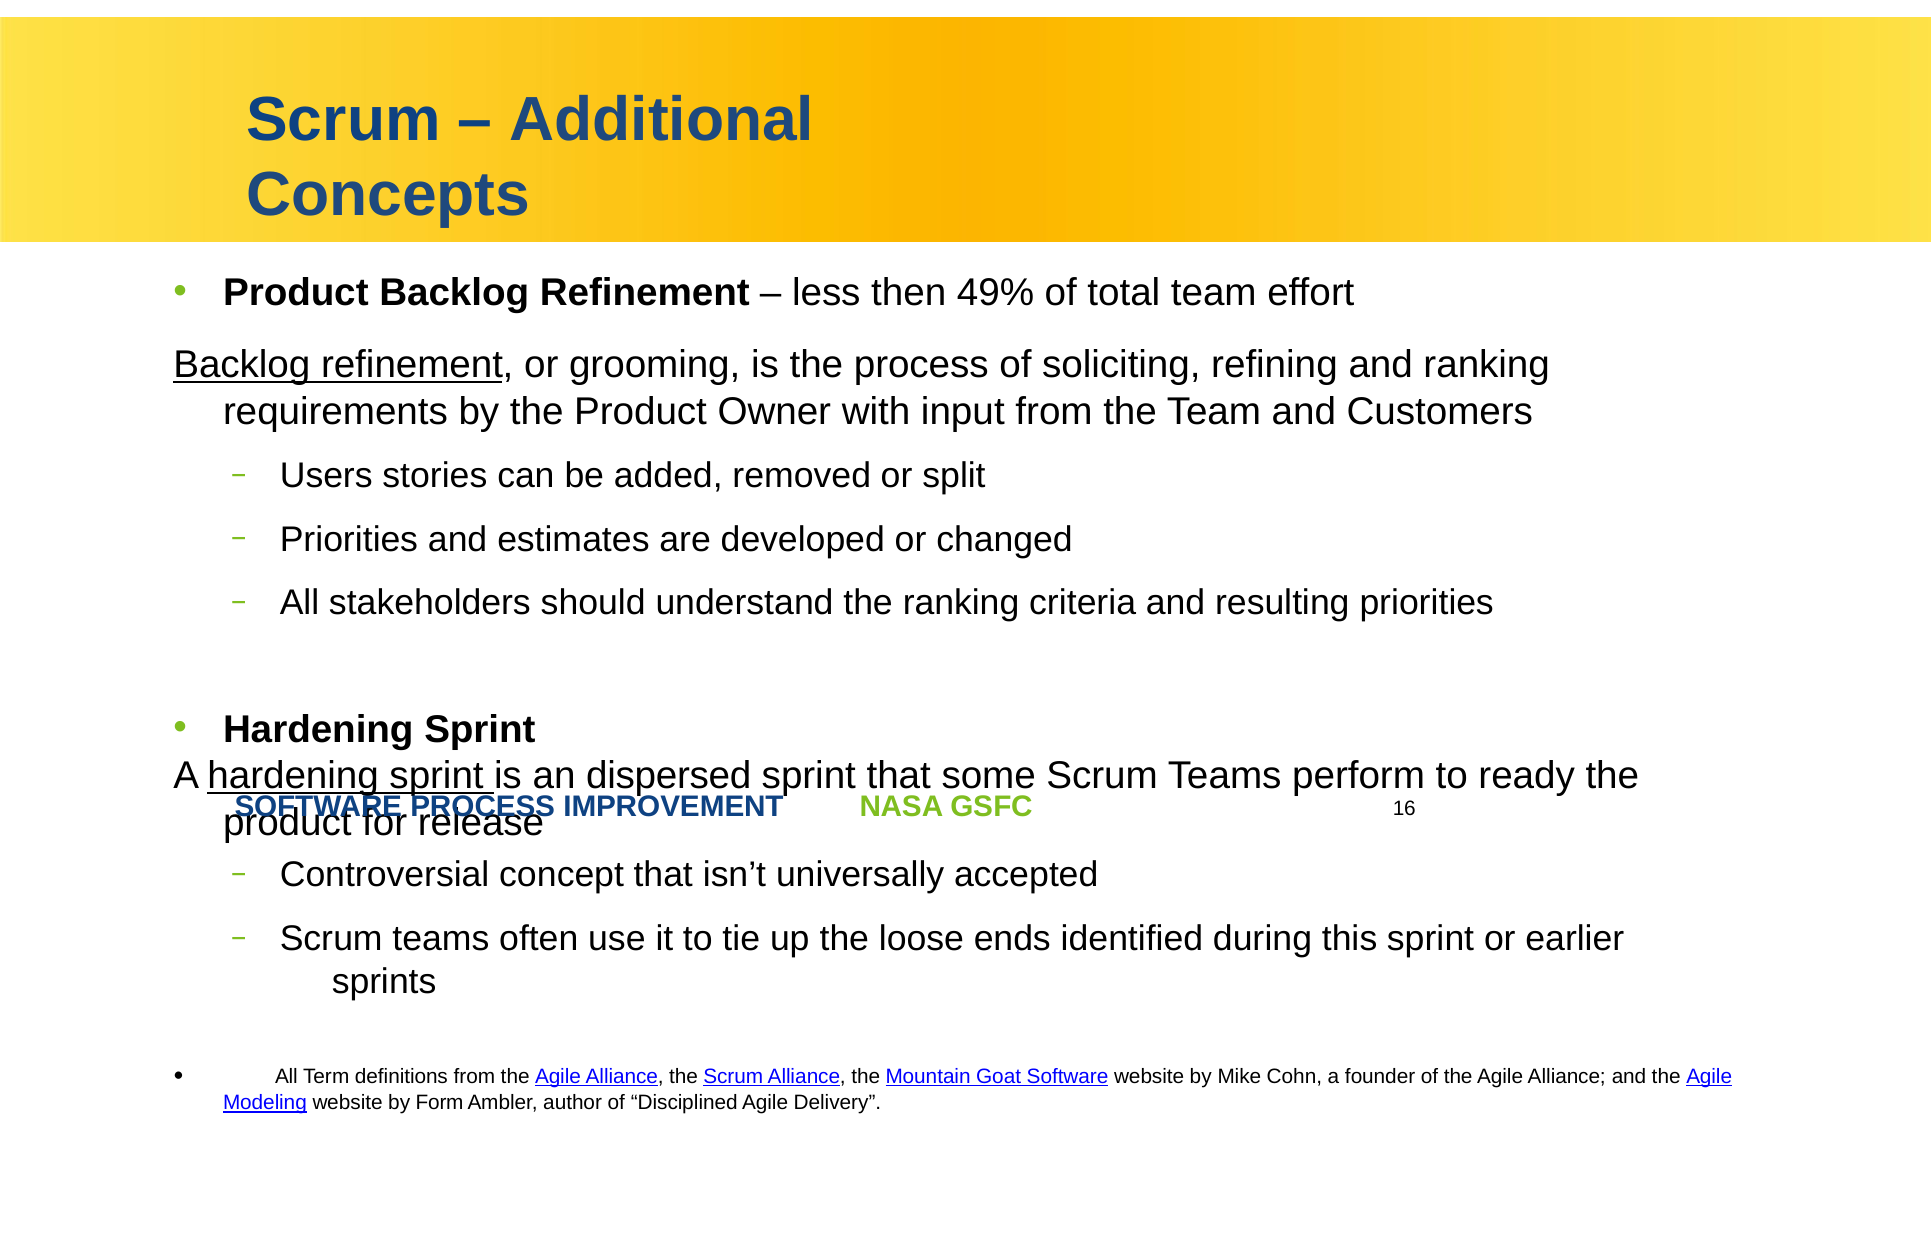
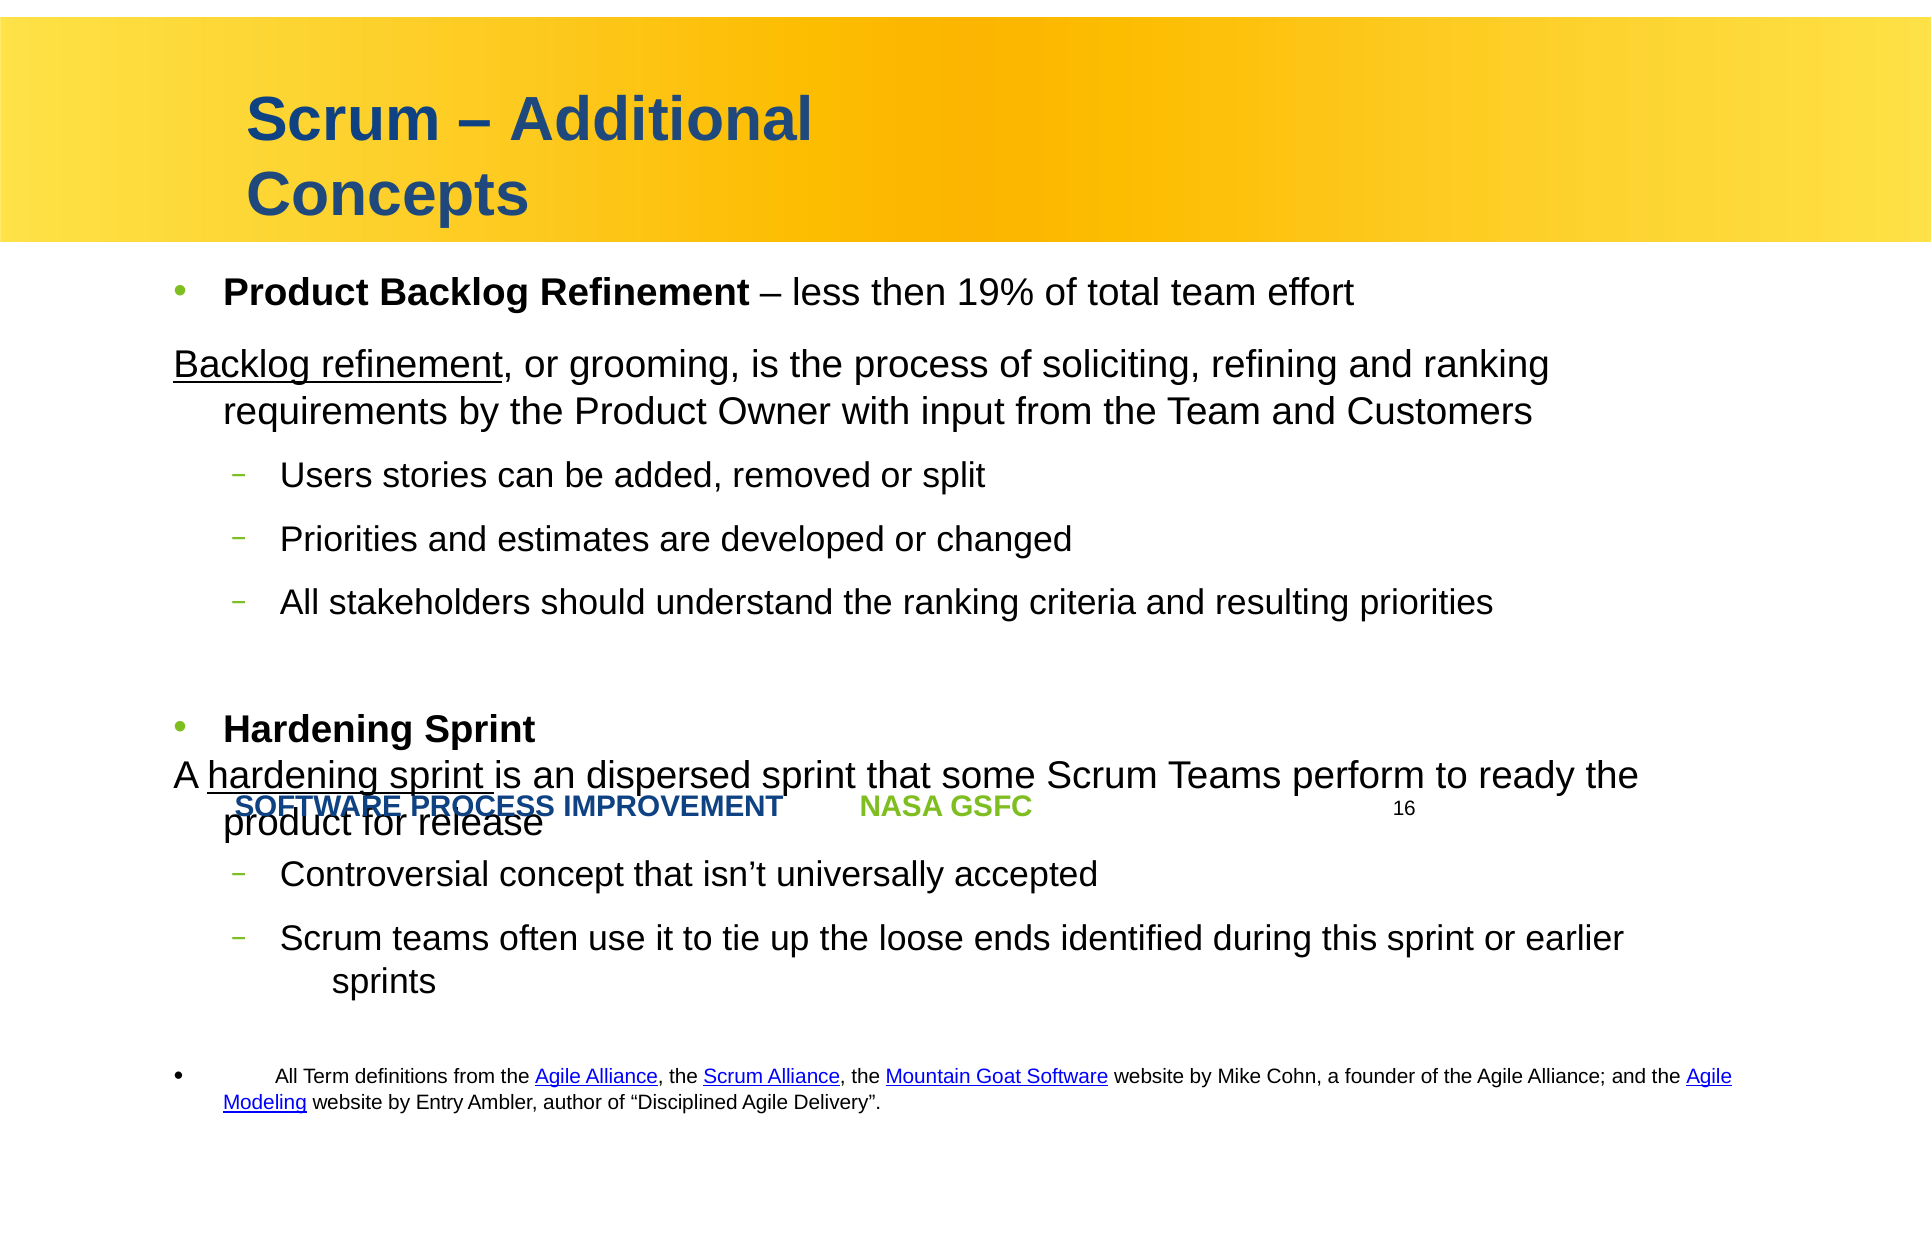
49%: 49% -> 19% (995, 293)
Form: Form -> Entry (440, 1103)
